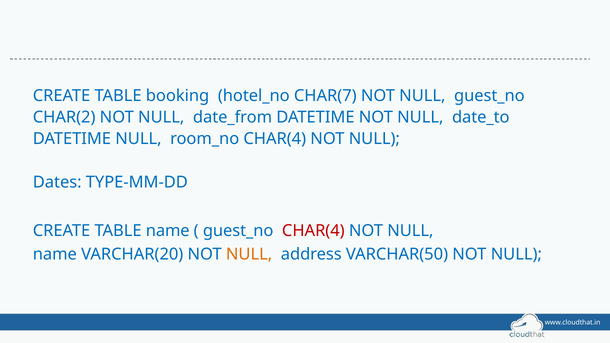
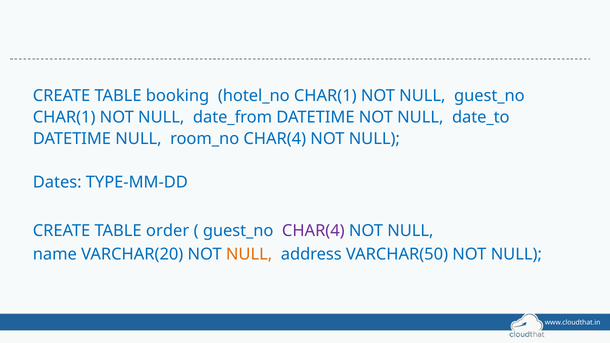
hotel_no CHAR(7: CHAR(7 -> CHAR(1 (325, 96)
CHAR(2: CHAR(2 -> CHAR(1 (64, 117)
TABLE name: name -> order (168, 231)
CHAR(4 colour: red -> purple (313, 231)
